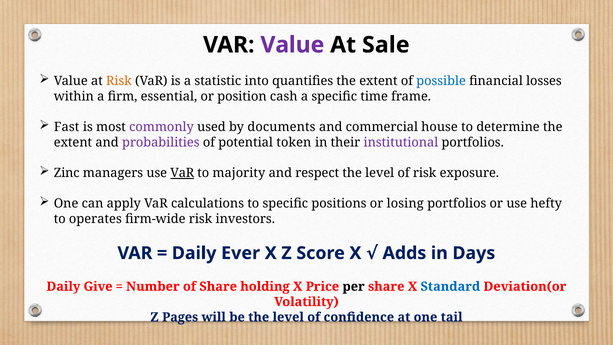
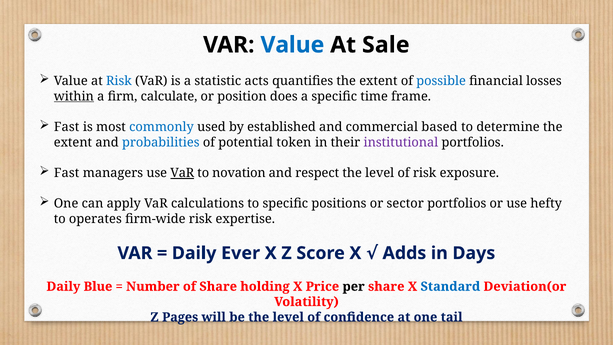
Value colour: purple -> blue (292, 45)
Risk colour: orange -> blue (119, 81)
into: into -> acts (257, 81)
within underline: none -> present (74, 96)
essential: essential -> calculate (169, 96)
cash: cash -> does (284, 96)
commonly colour: purple -> blue (161, 127)
documents: documents -> established (282, 127)
house: house -> based (439, 127)
probabilities colour: purple -> blue (161, 142)
Zinc: Zinc -> Fast (67, 173)
majority: majority -> novation (239, 173)
losing: losing -> sector (405, 204)
investors: investors -> expertise (245, 219)
Give: Give -> Blue (98, 286)
